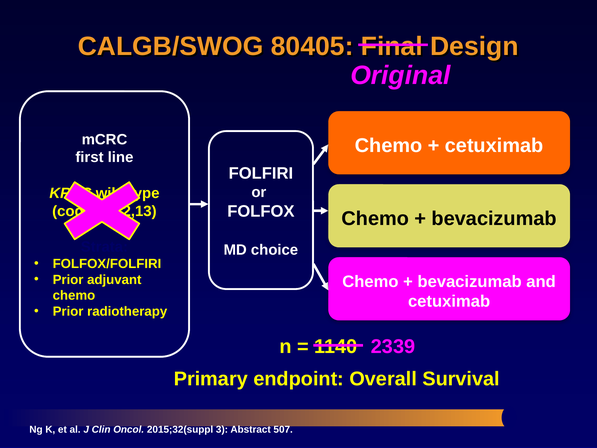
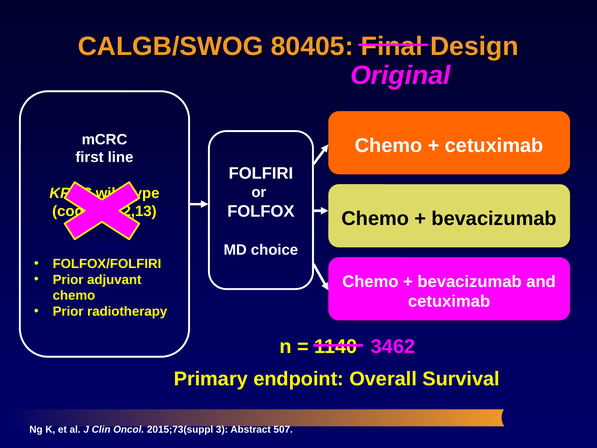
2339: 2339 -> 3462 (393, 346)
2015;32(suppl: 2015;32(suppl -> 2015;73(suppl (180, 429)
